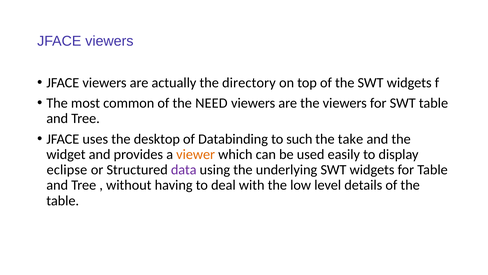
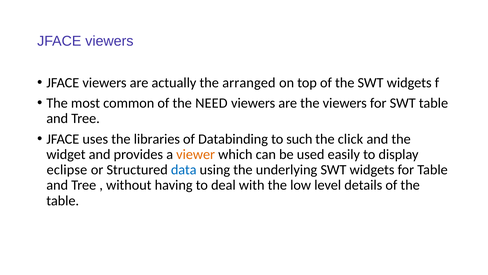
directory: directory -> arranged (249, 83)
desktop: desktop -> libraries (157, 139)
take: take -> click (350, 139)
data colour: purple -> blue (184, 170)
